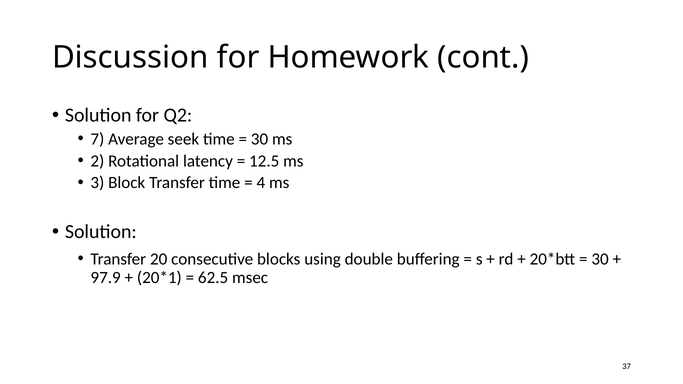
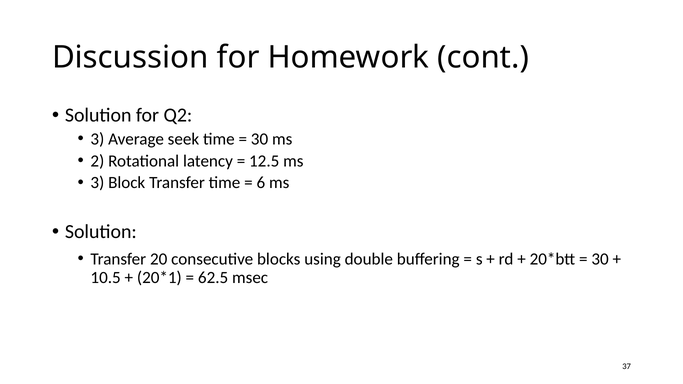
7: 7 -> 3 (97, 139)
4: 4 -> 6 (261, 183)
97.9: 97.9 -> 10.5 (106, 278)
